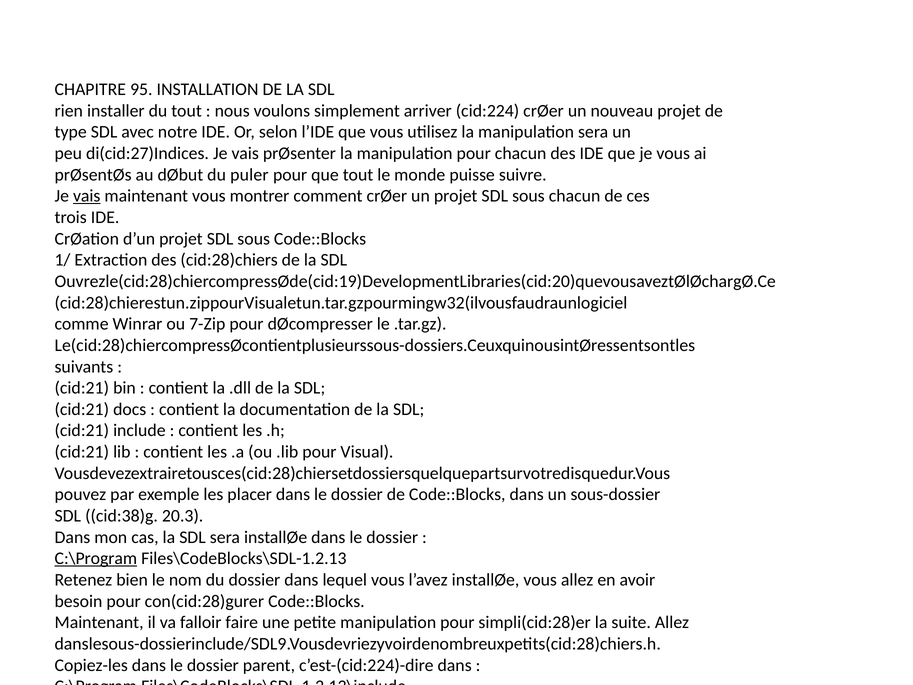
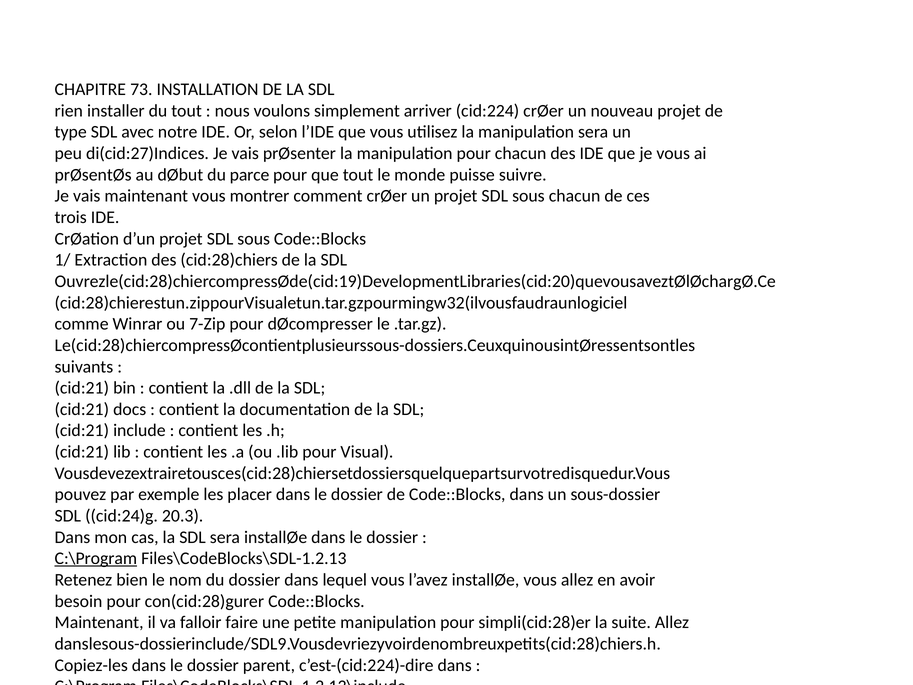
95: 95 -> 73 (141, 89)
puler: puler -> parce (250, 175)
vais underline: present -> none (87, 196)
cid:38)g: cid:38)g -> cid:24)g (122, 516)
